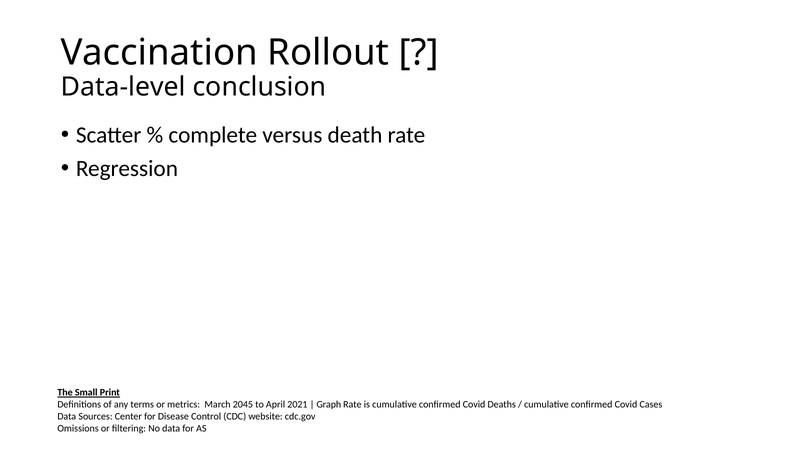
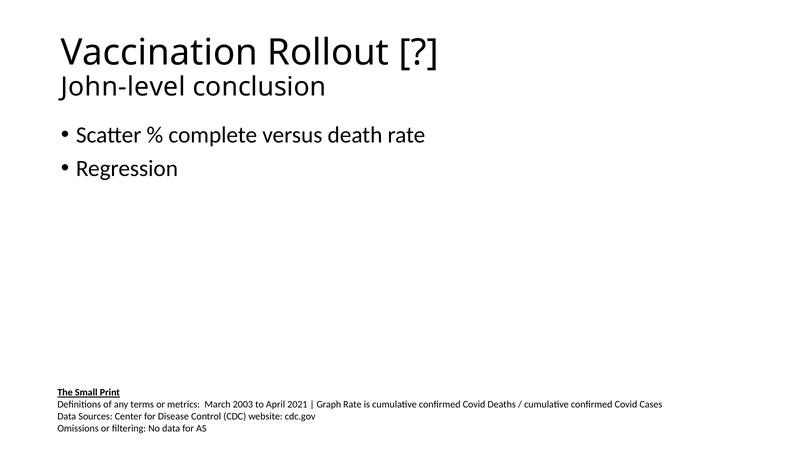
Data-level: Data-level -> John-level (123, 87)
2045: 2045 -> 2003 (243, 405)
